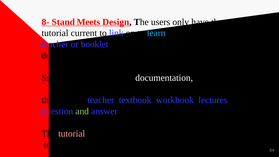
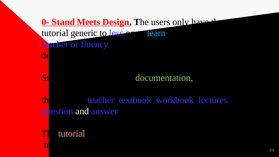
8-: 8- -> 0- (45, 22)
current: current -> generic (84, 33)
link: link -> less (116, 33)
booklet: booklet -> fluency (95, 44)
documentation colour: white -> light green (164, 78)
and colour: light green -> white (82, 111)
